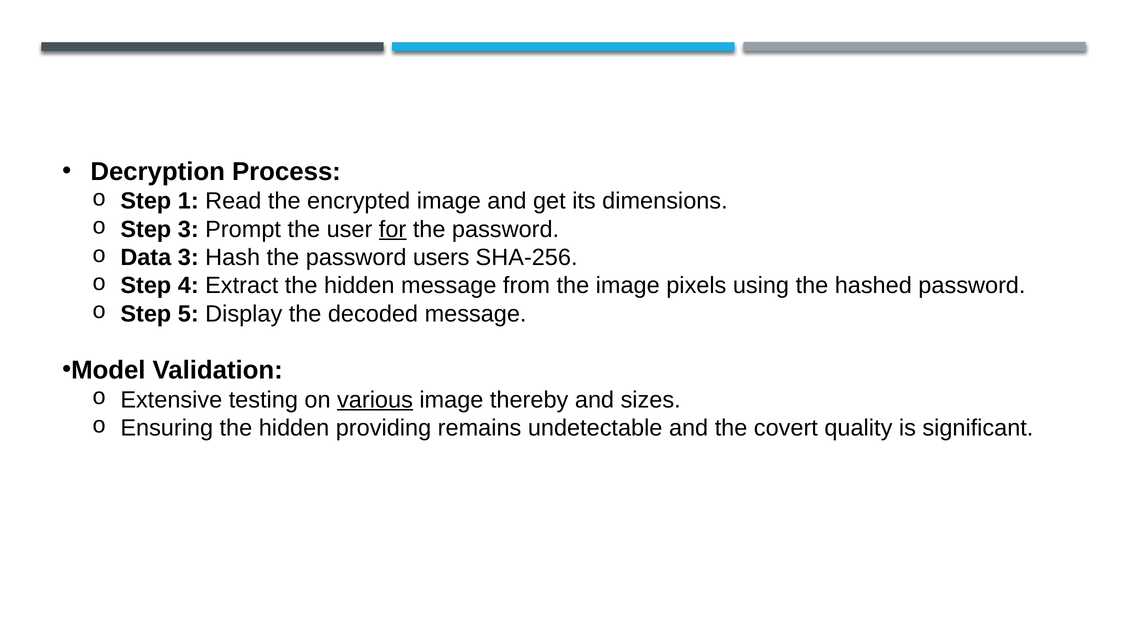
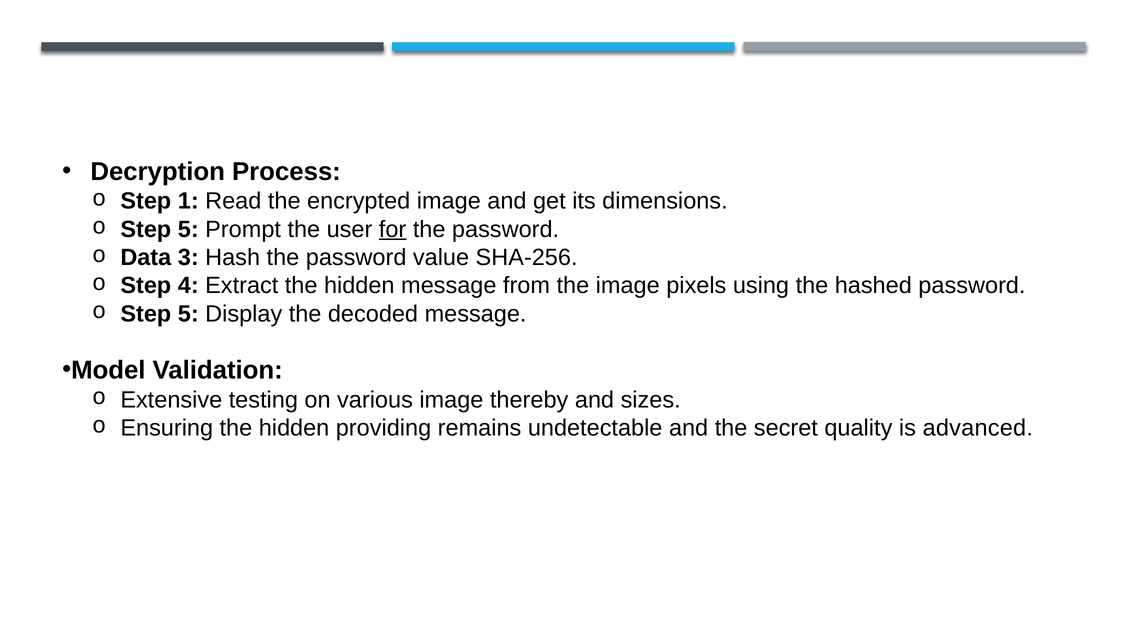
3: 3 -> 5 (188, 229)
users: users -> value (441, 257)
various underline: present -> none (375, 400)
covert: covert -> secret (786, 428)
significant: significant -> advanced (978, 428)
